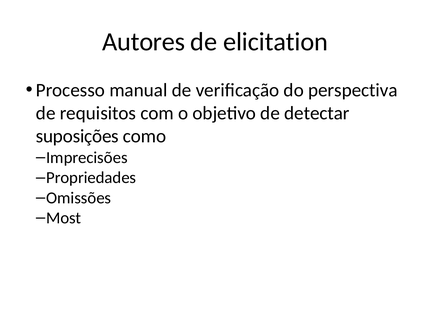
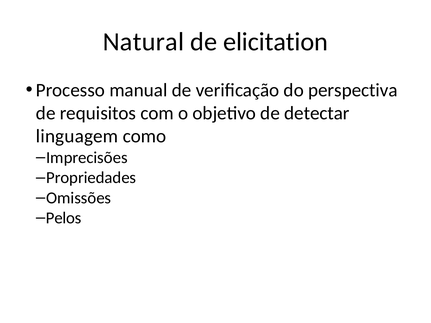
Autores: Autores -> Natural (143, 42)
suposições: suposições -> linguagem (77, 136)
Most: Most -> Pelos (64, 218)
